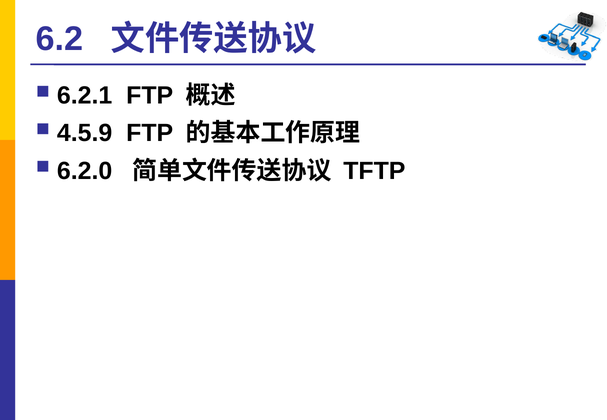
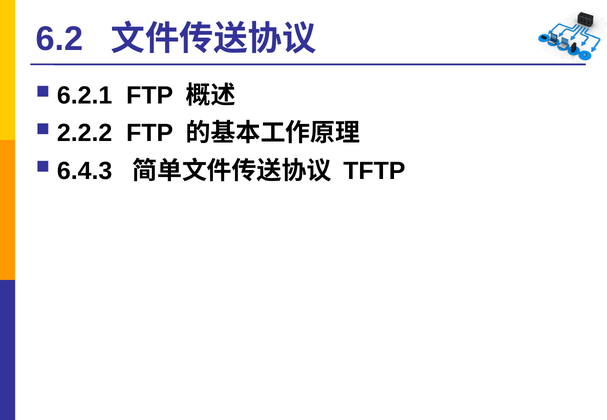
4.5.9: 4.5.9 -> 2.2.2 (85, 133)
6.2.0: 6.2.0 -> 6.4.3 (85, 171)
